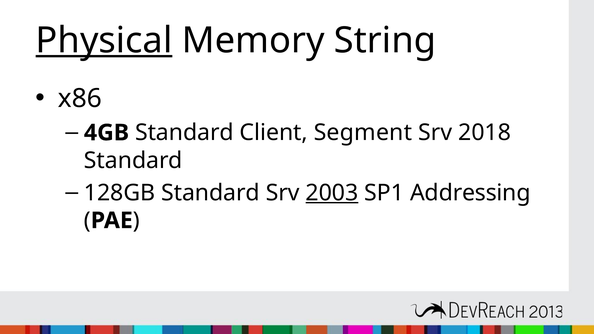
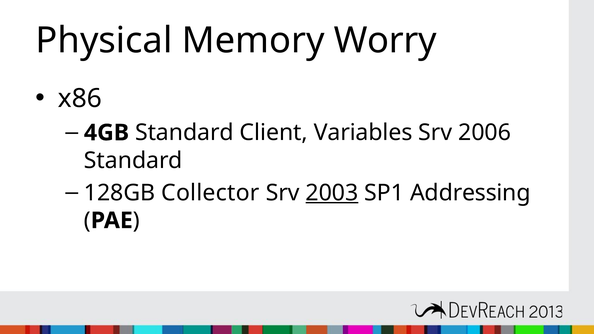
Physical underline: present -> none (104, 41)
String: String -> Worry (385, 41)
Segment: Segment -> Variables (363, 133)
2018: 2018 -> 2006 (485, 133)
128GB Standard: Standard -> Collector (210, 193)
